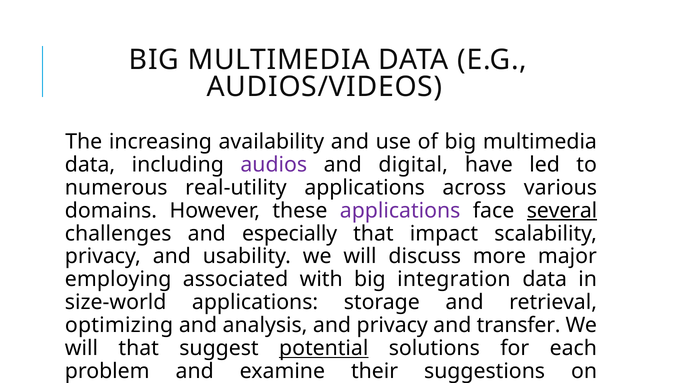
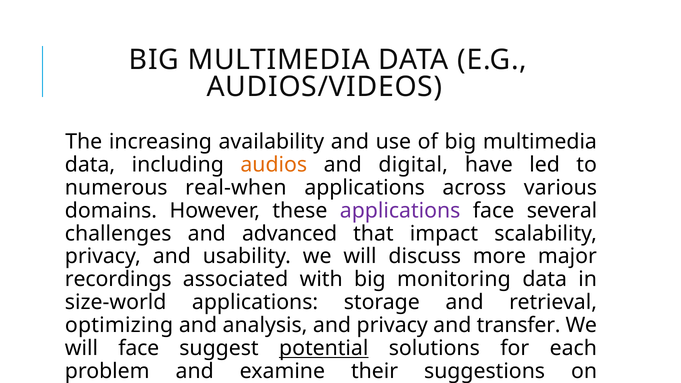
audios colour: purple -> orange (274, 165)
real-utility: real-utility -> real-when (236, 188)
several underline: present -> none (562, 211)
especially: especially -> advanced (290, 234)
employing: employing -> recordings (118, 279)
integration: integration -> monitoring (454, 279)
will that: that -> face (139, 348)
